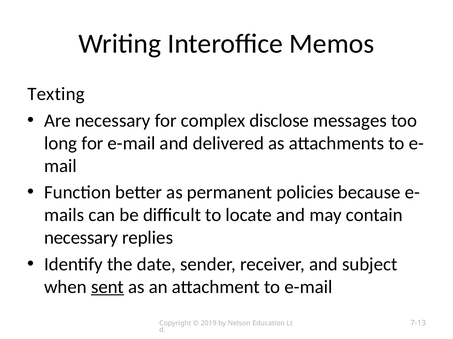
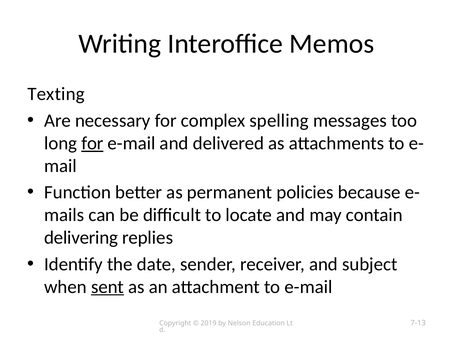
disclose: disclose -> spelling (279, 121)
for underline: none -> present (92, 144)
necessary: necessary -> delivering (81, 238)
